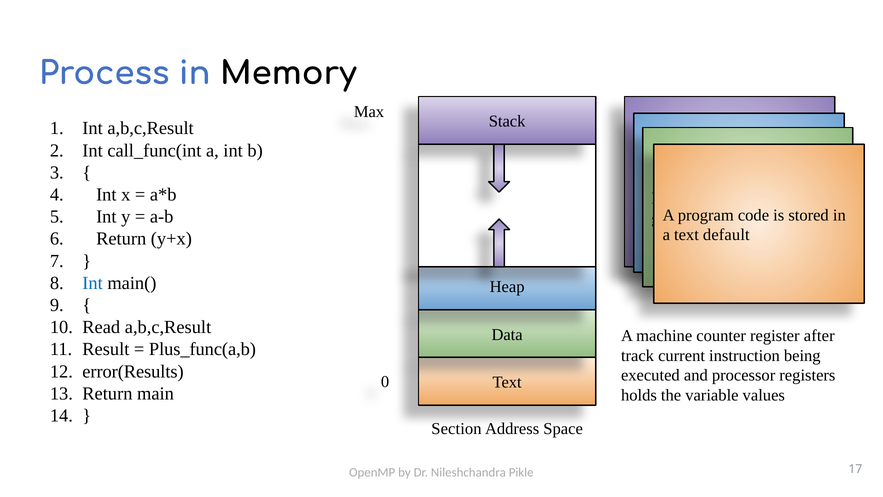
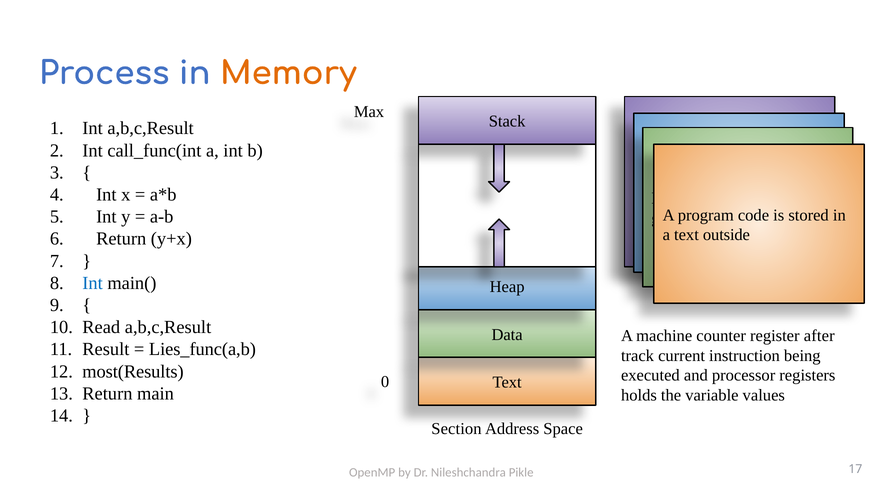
Memory colour: black -> orange (288, 73)
default: default -> outside (726, 235)
Plus_func(a,b: Plus_func(a,b -> Lies_func(a,b (202, 349)
error(Results: error(Results -> most(Results (133, 371)
